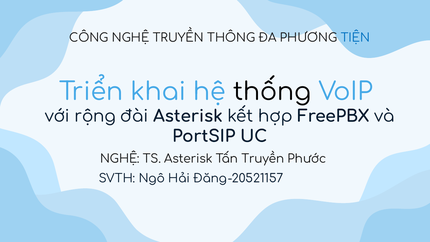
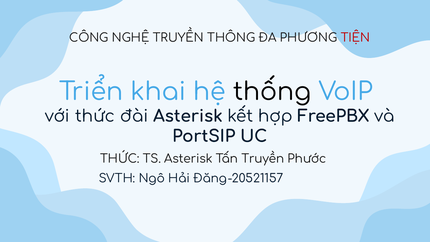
TIỆN colour: blue -> red (355, 38)
với rộng: rộng -> thức (95, 116)
NGHỆ: NGHỆ -> THỨC (120, 159)
